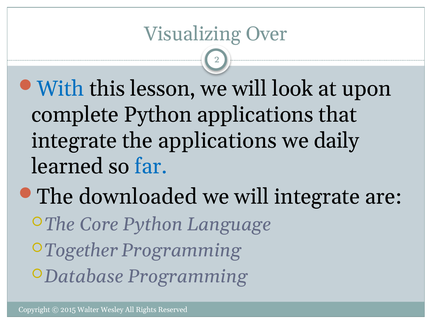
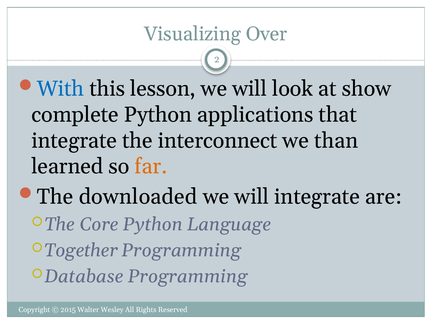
upon: upon -> show (367, 89)
the applications: applications -> interconnect (218, 141)
daily: daily -> than (336, 141)
far colour: blue -> orange (151, 167)
